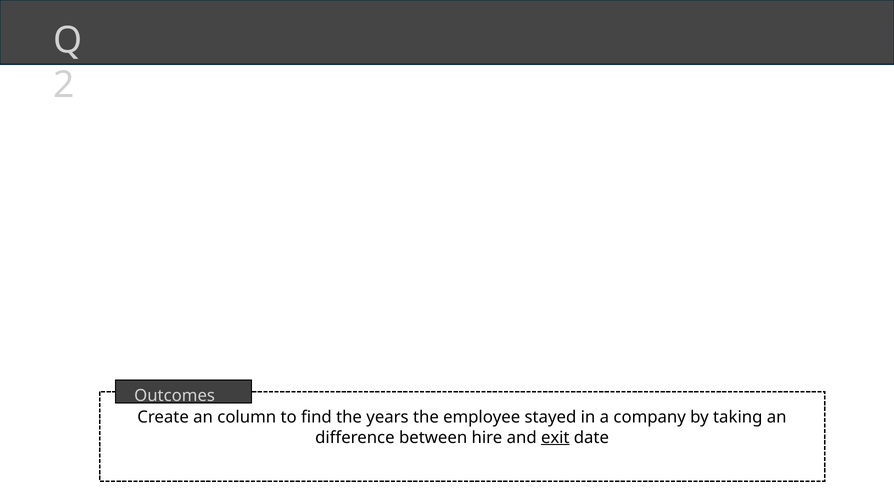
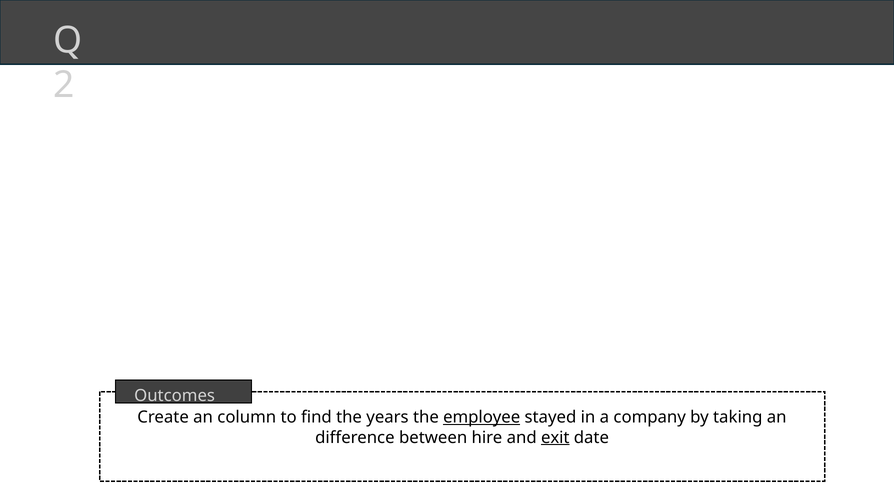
employee underline: none -> present (482, 417)
